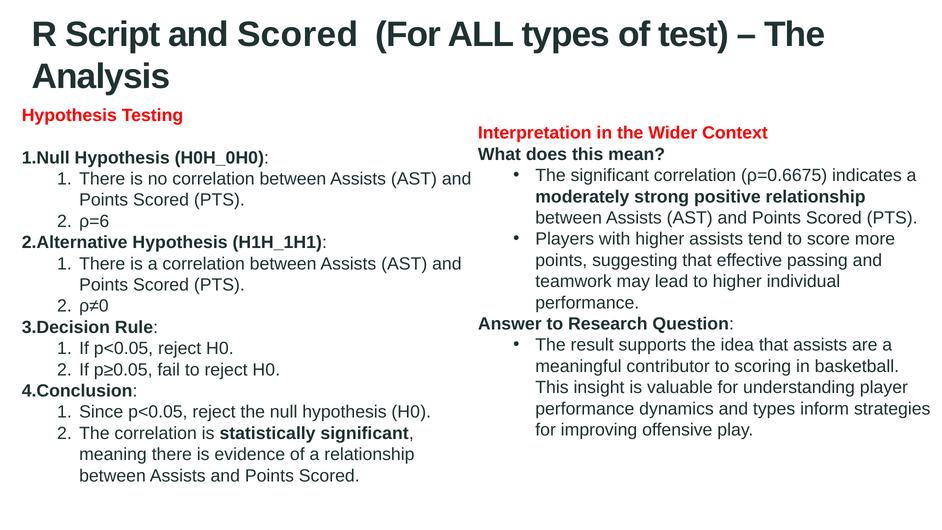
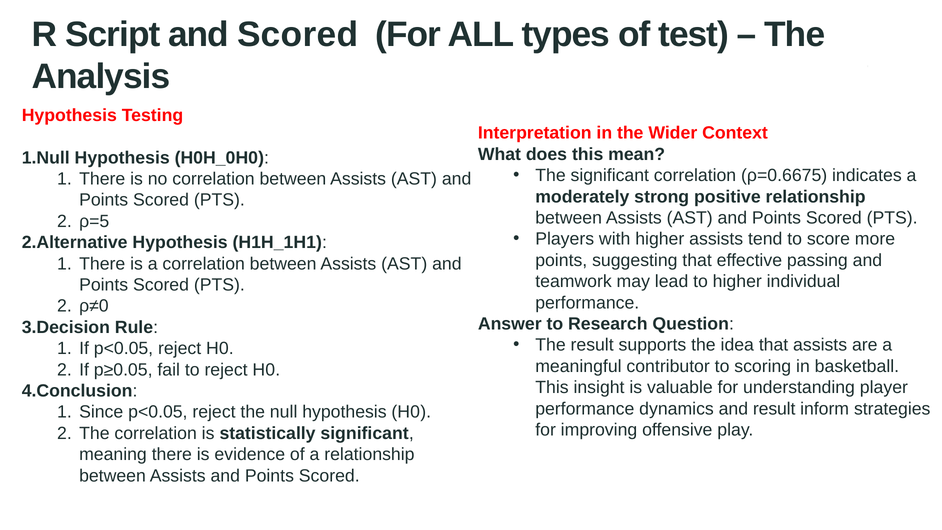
ρ=6: ρ=6 -> ρ=5 (94, 221)
and types: types -> result (774, 409)
